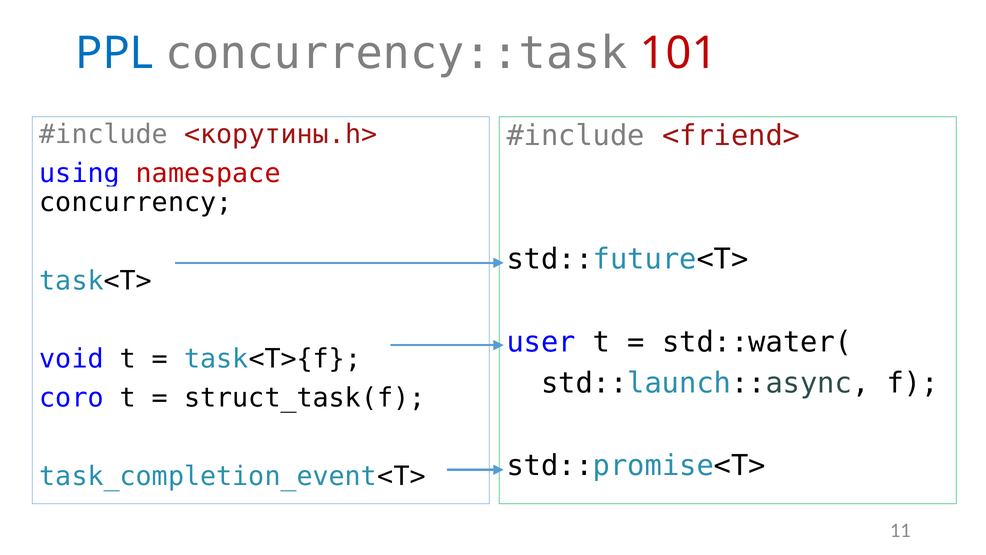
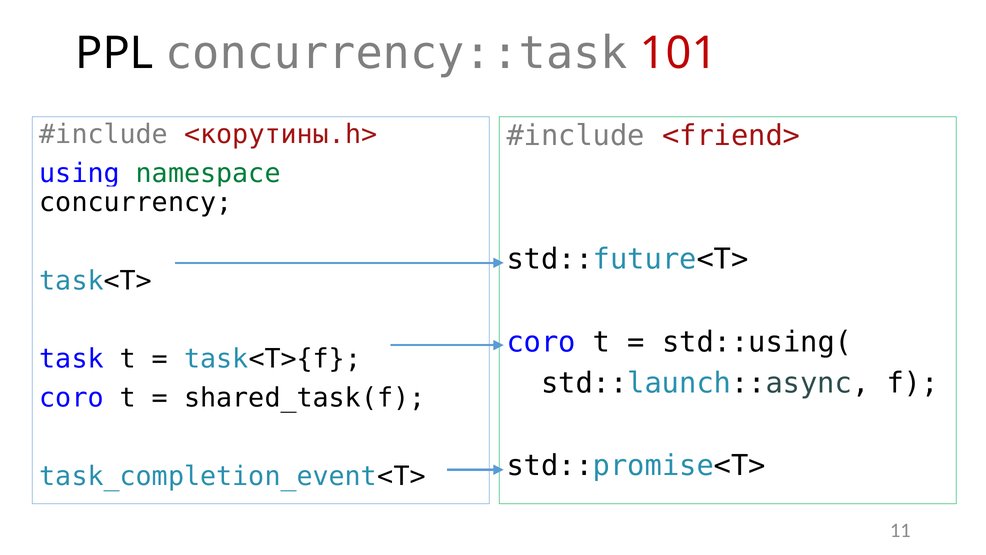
PPL colour: blue -> black (114, 53)
namespace colour: red -> green (208, 174)
user: user -> coro (541, 342)
std::water(: std::water( -> std::using( (757, 342)
void: void -> task (72, 359)
struct_task(f: struct_task(f -> shared_task(f (305, 398)
